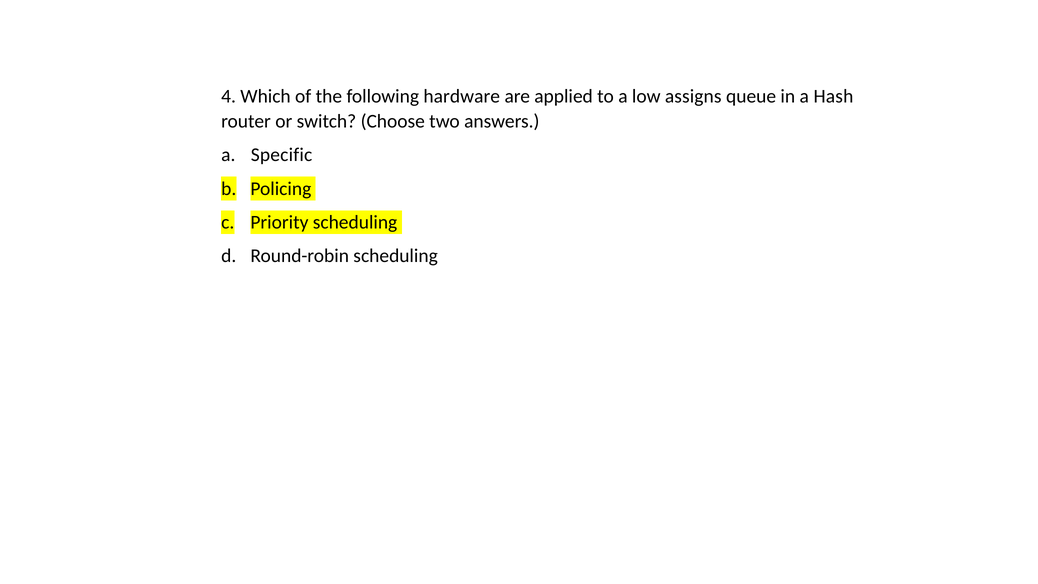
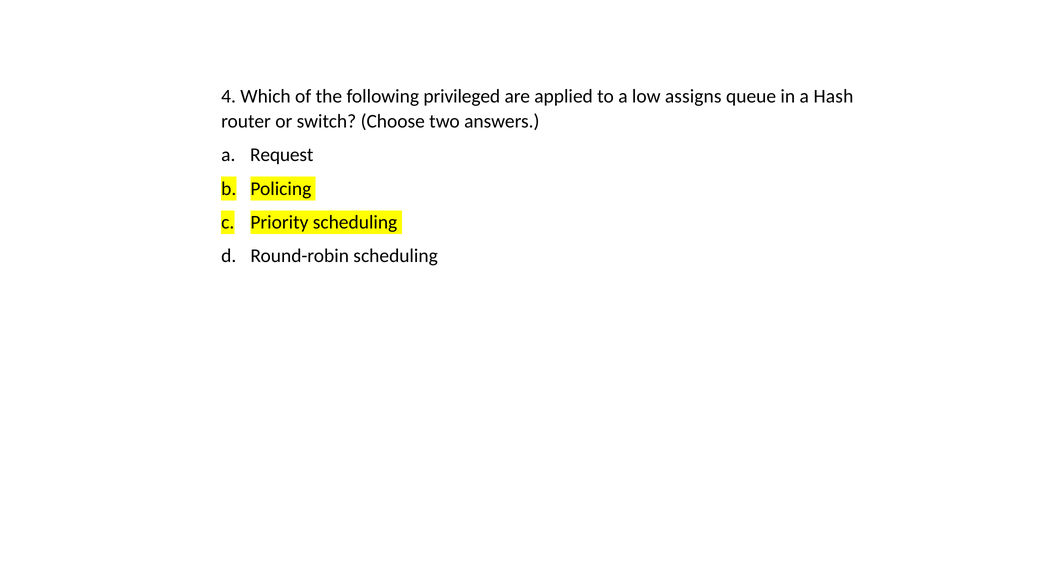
hardware: hardware -> privileged (462, 96)
Specific: Specific -> Request (282, 155)
